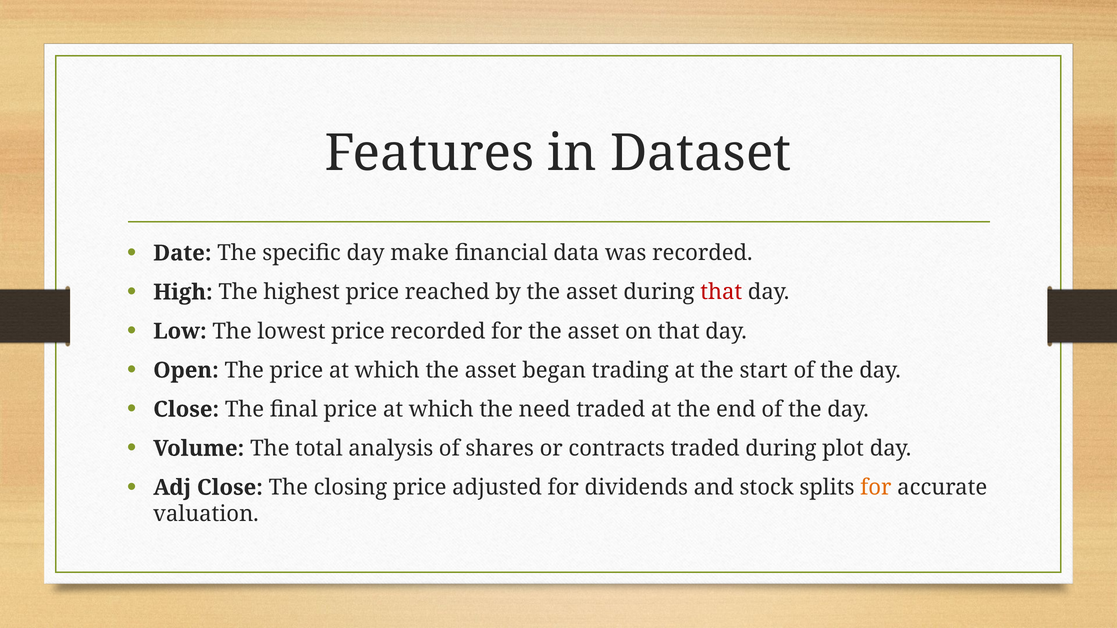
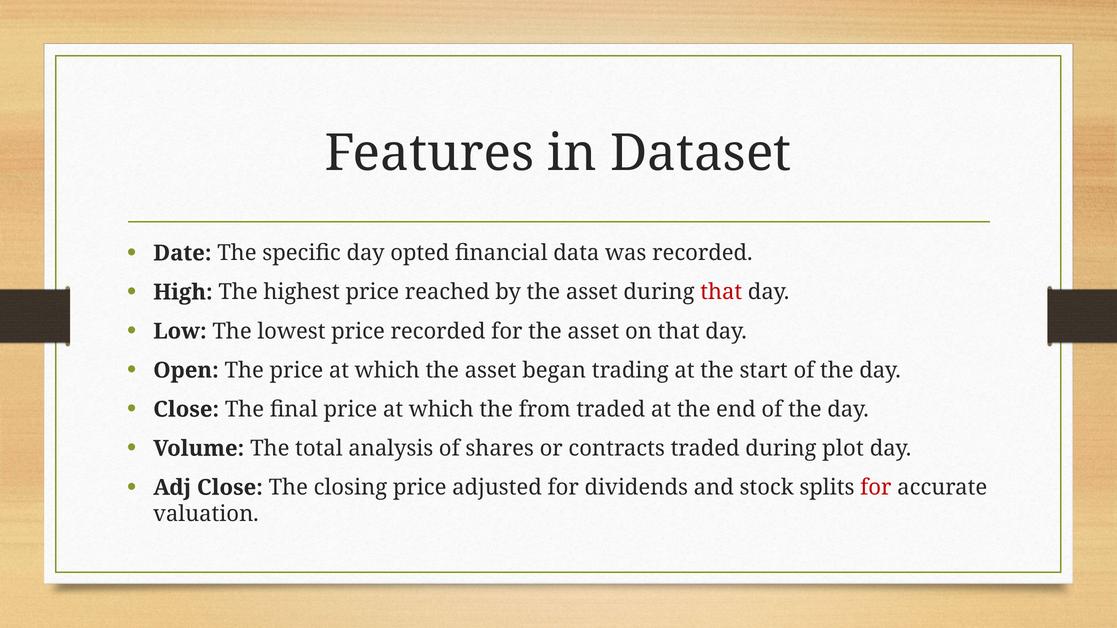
make: make -> opted (420, 253)
need: need -> from (545, 410)
for colour: orange -> red (876, 488)
